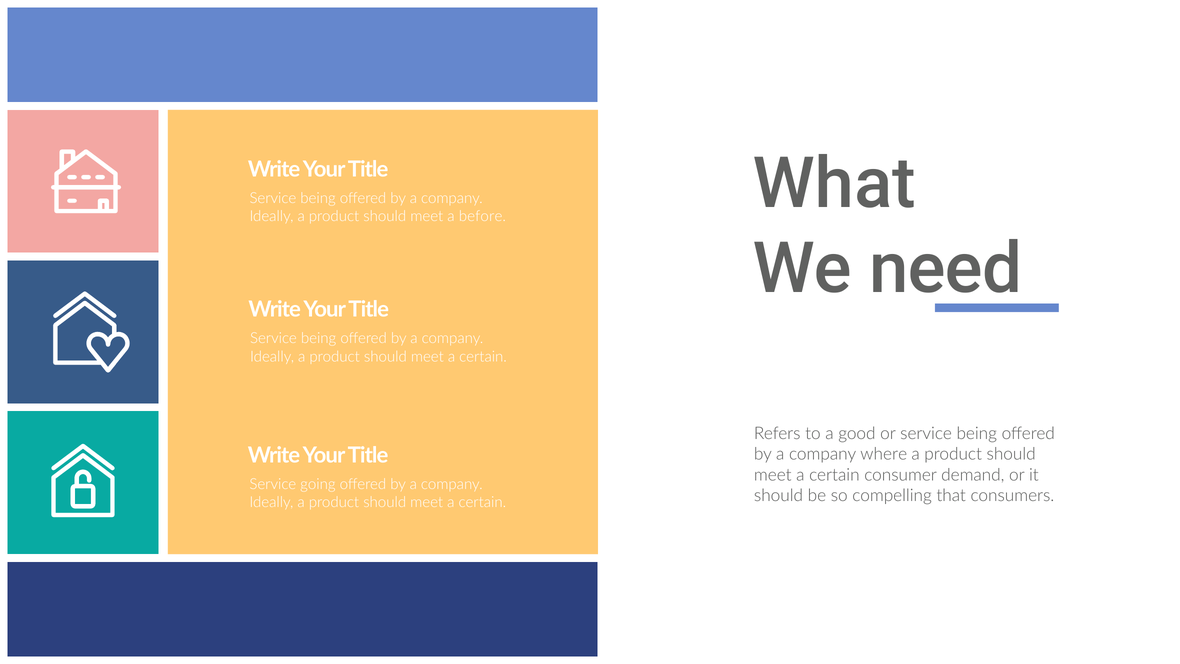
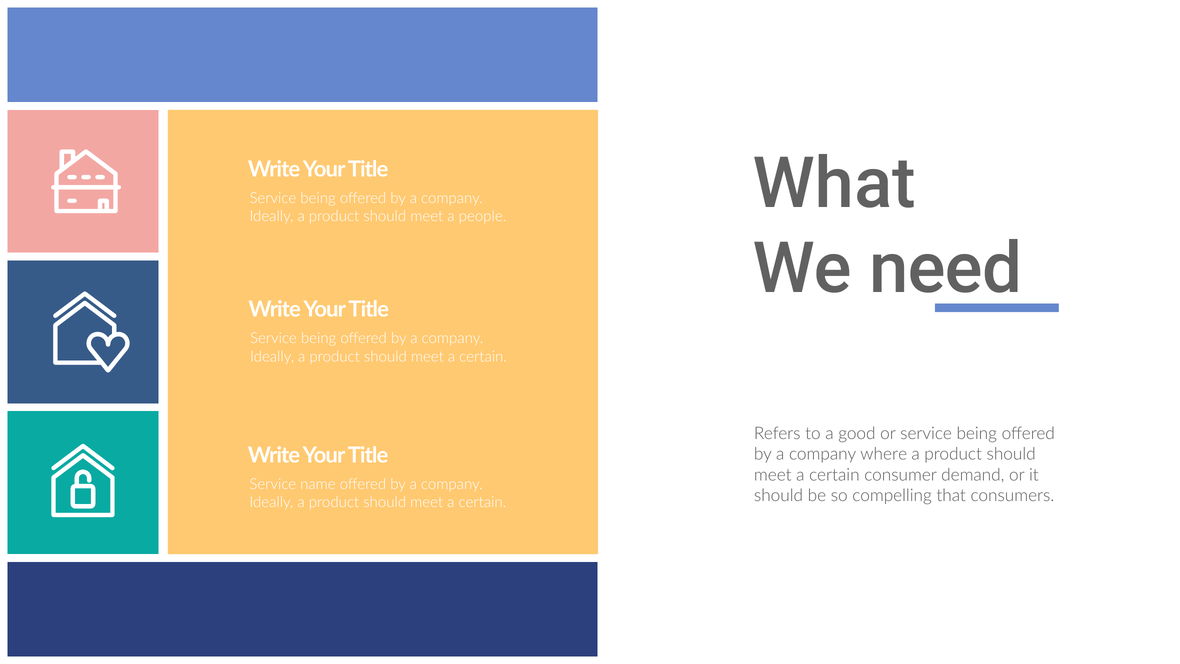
before: before -> people (482, 216)
going: going -> name (318, 484)
